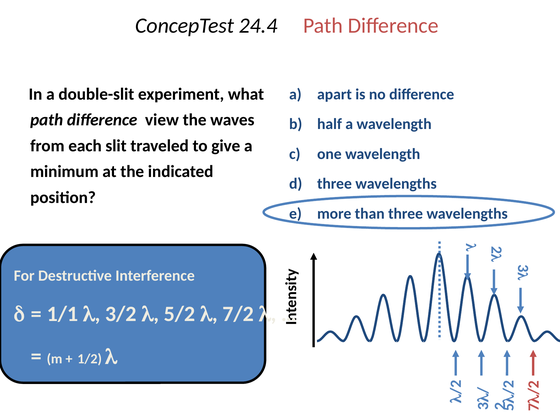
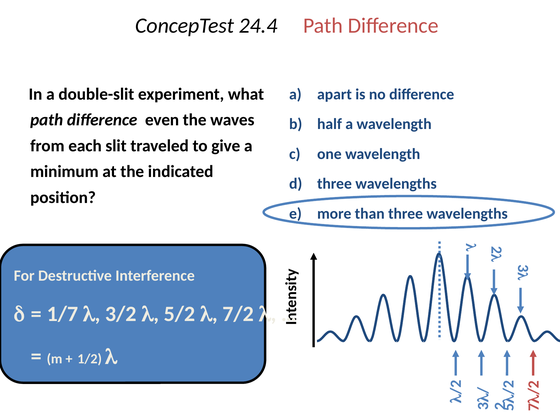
view: view -> even (162, 120)
1/1: 1/1 -> 1/7 (62, 314)
